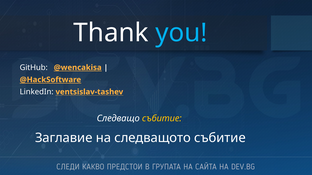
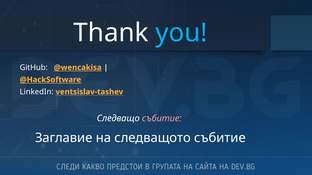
събитие colour: yellow -> pink (162, 119)
